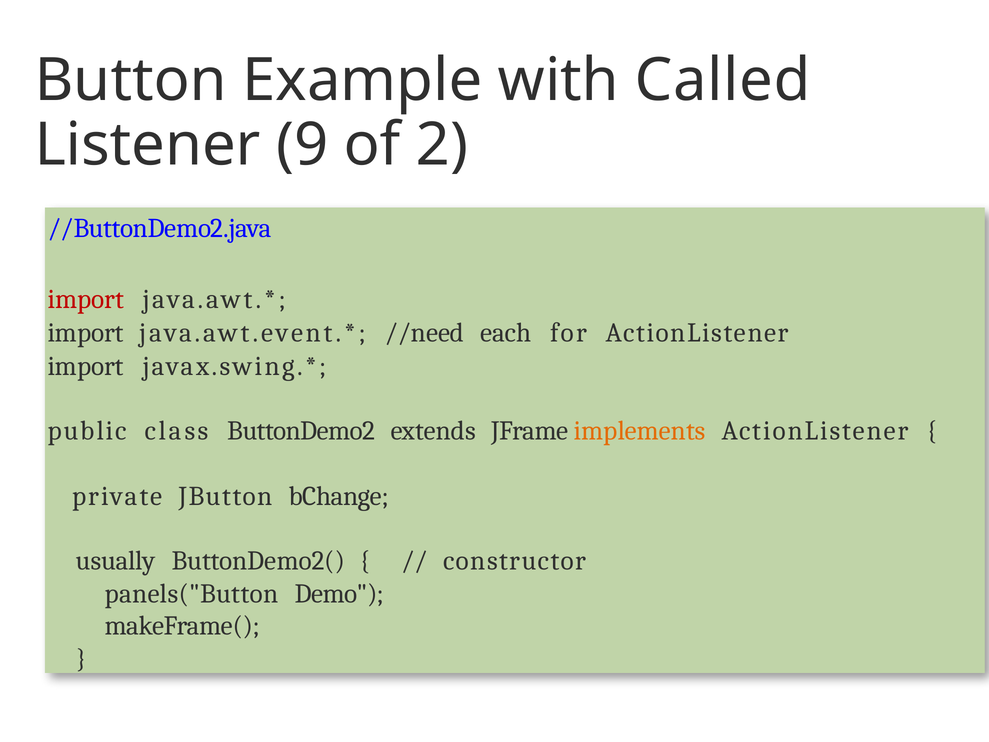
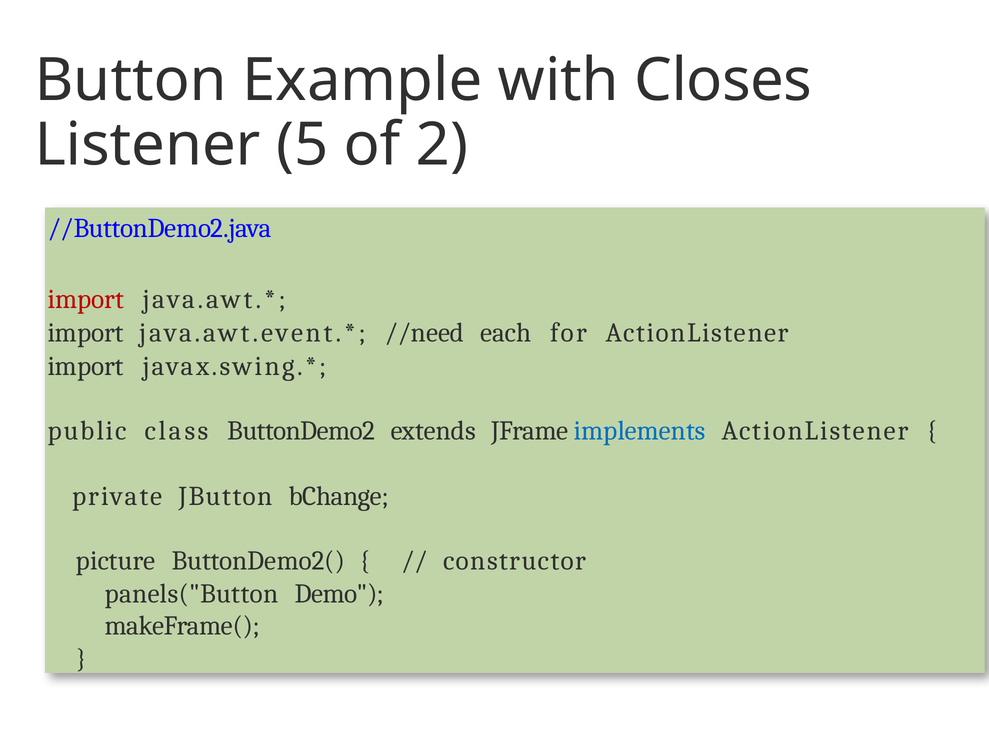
Called: Called -> Closes (723, 80)
9: 9 -> 5 (302, 145)
implements colour: orange -> blue (640, 431)
usually: usually -> picture (116, 561)
